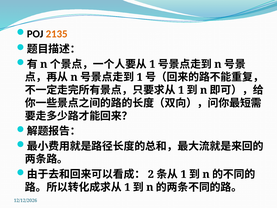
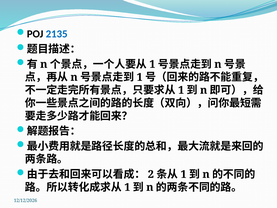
2135 colour: orange -> blue (57, 34)
